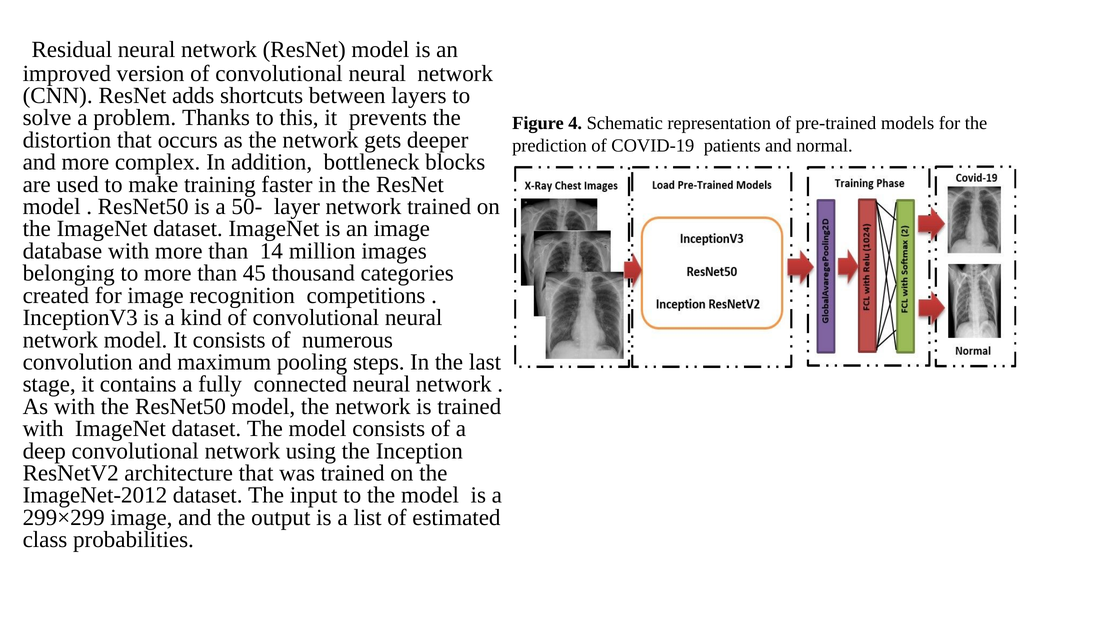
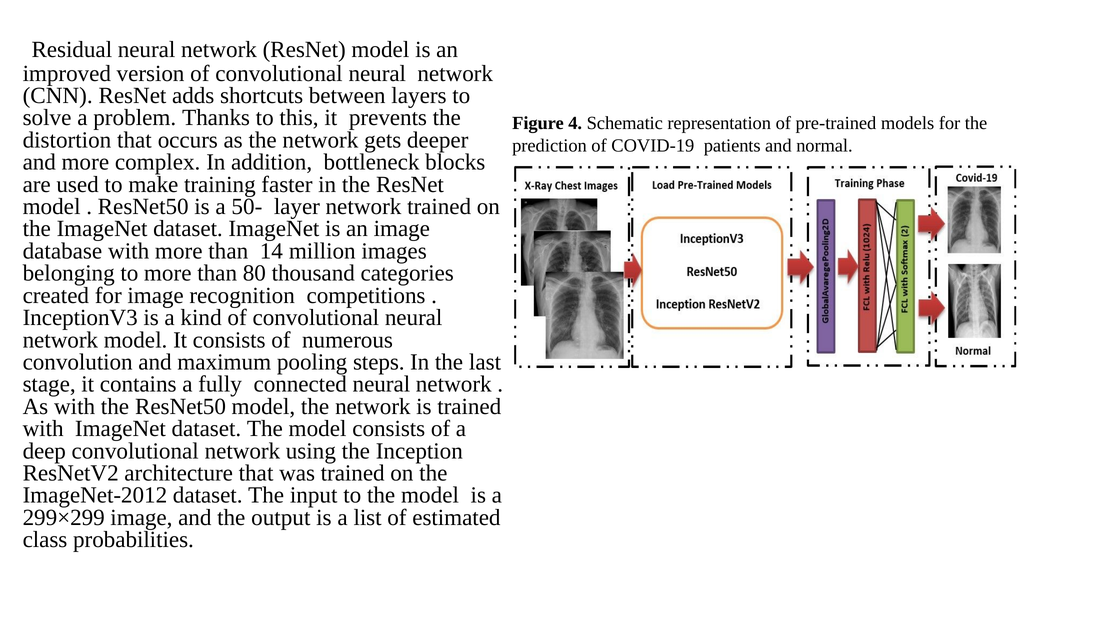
45: 45 -> 80 (254, 273)
